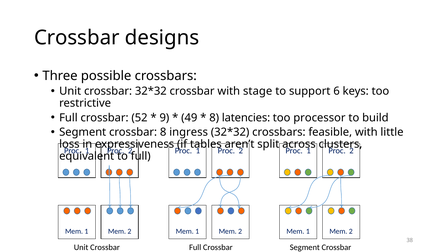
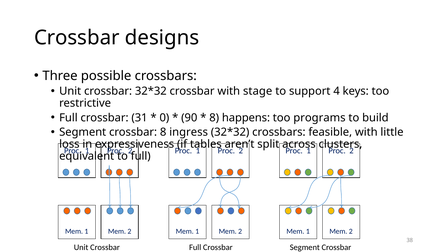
6: 6 -> 4 (337, 91)
52: 52 -> 31 (139, 117)
9: 9 -> 0 (164, 117)
49: 49 -> 90 (189, 117)
latencies: latencies -> happens (246, 117)
processor: processor -> programs (319, 117)
